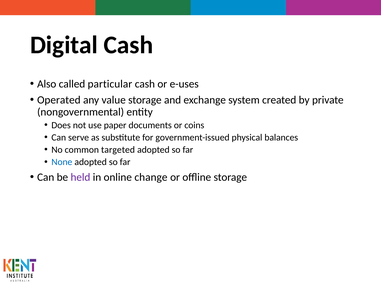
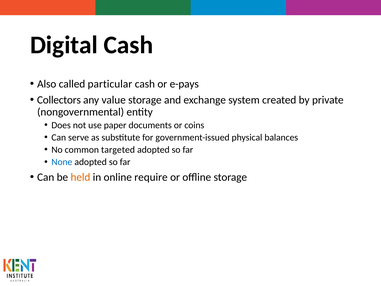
e-uses: e-uses -> e-pays (184, 84)
Operated: Operated -> Collectors (59, 100)
held colour: purple -> orange (80, 177)
change: change -> require (151, 177)
